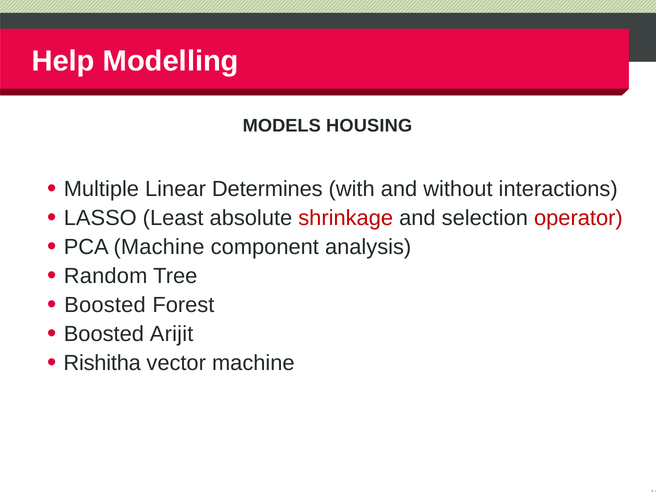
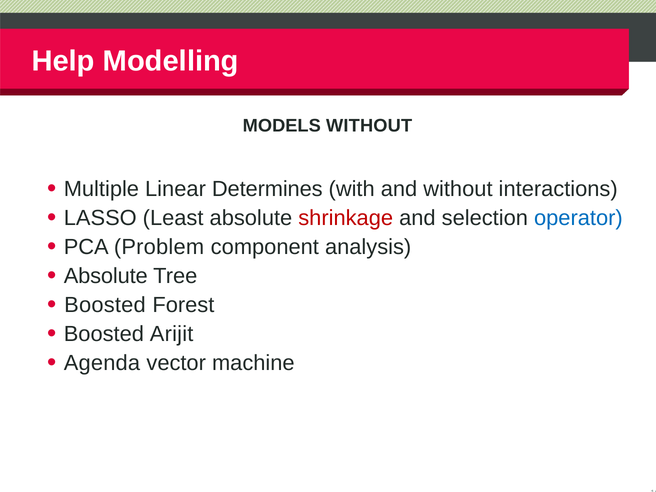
MODELS HOUSING: HOUSING -> WITHOUT (369, 126)
operator colour: red -> blue (578, 218)
PCA Machine: Machine -> Problem (159, 247)
Random: Random -> Absolute (106, 276)
Rishitha: Rishitha -> Agenda (102, 363)
